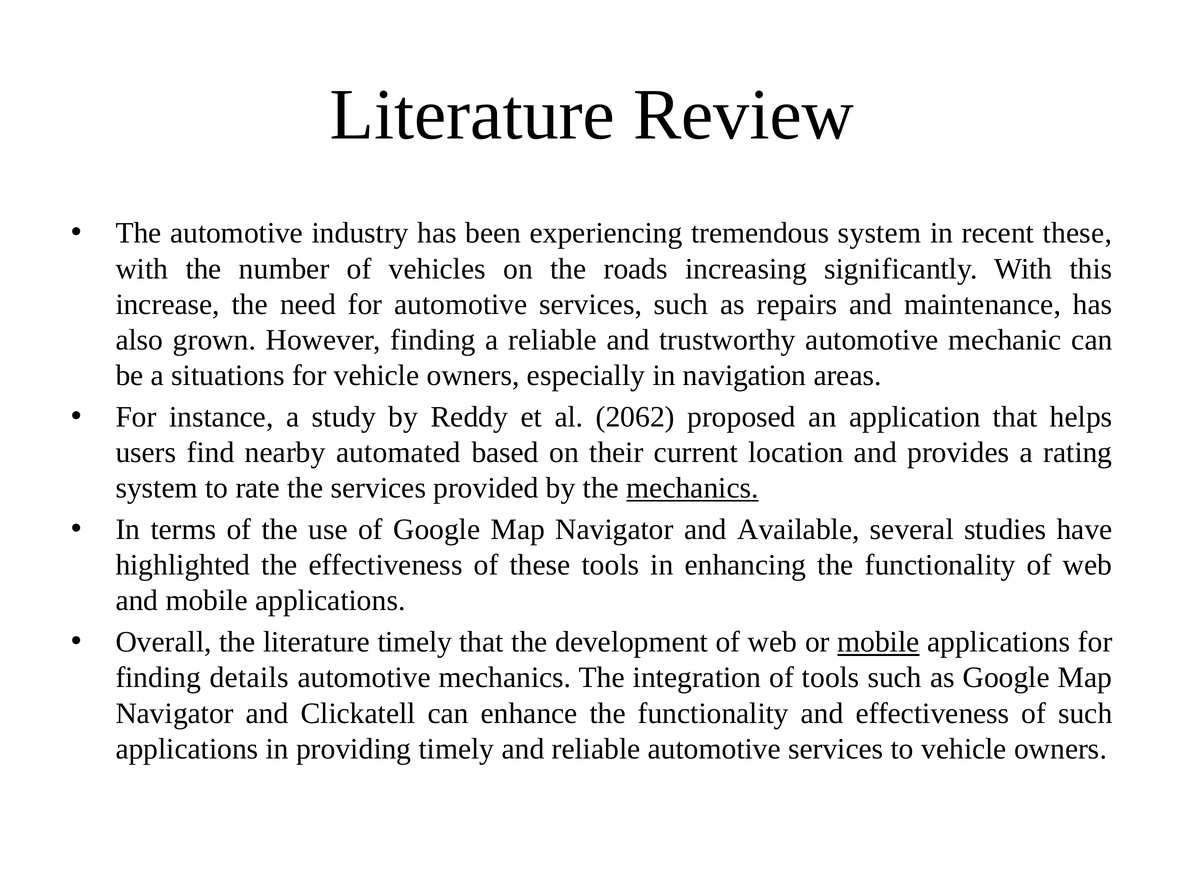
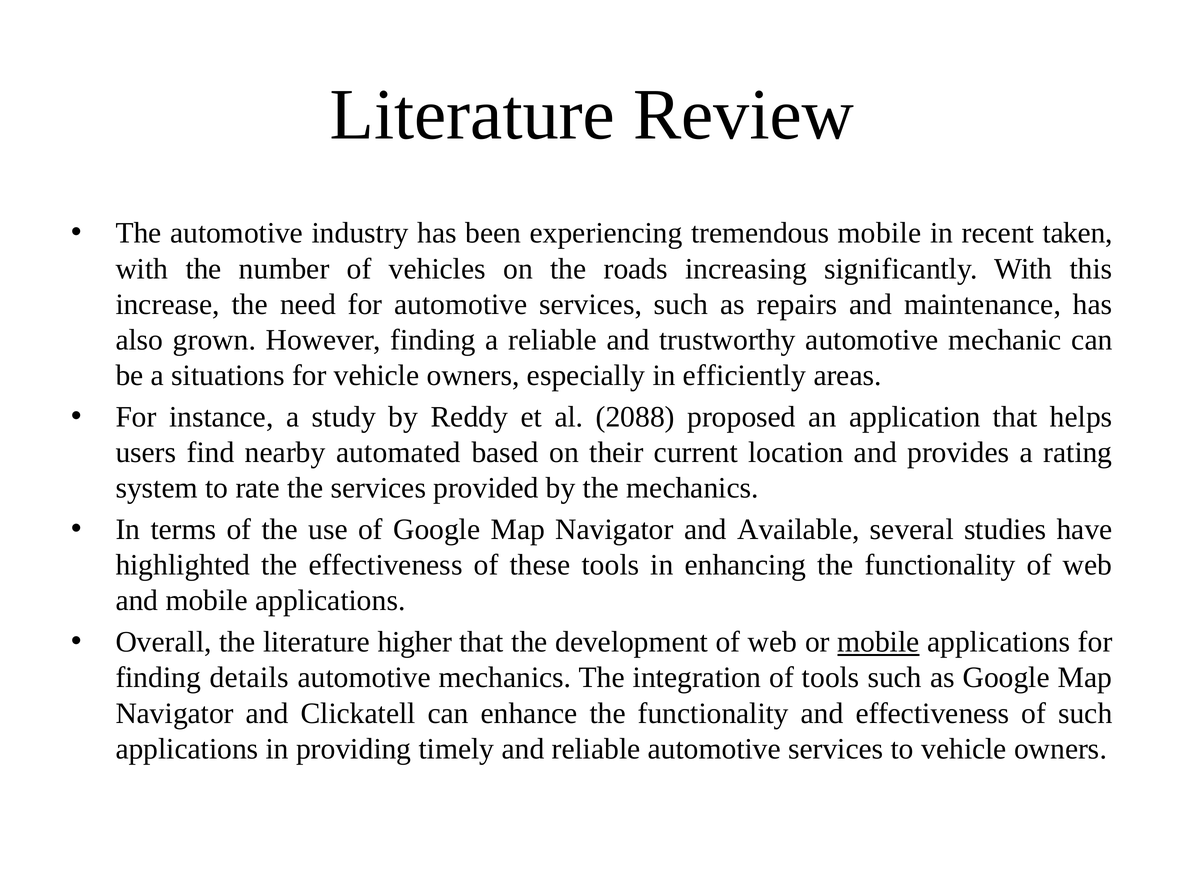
tremendous system: system -> mobile (879, 233)
recent these: these -> taken (1078, 233)
navigation: navigation -> efficiently (744, 375)
2062: 2062 -> 2088 (635, 417)
mechanics underline: present -> none (693, 488)
literature timely: timely -> higher (415, 642)
